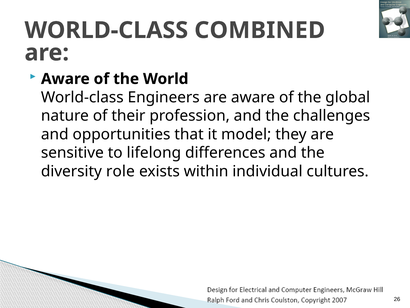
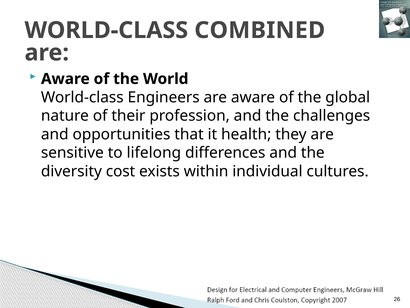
model: model -> health (246, 134)
role: role -> cost (121, 171)
